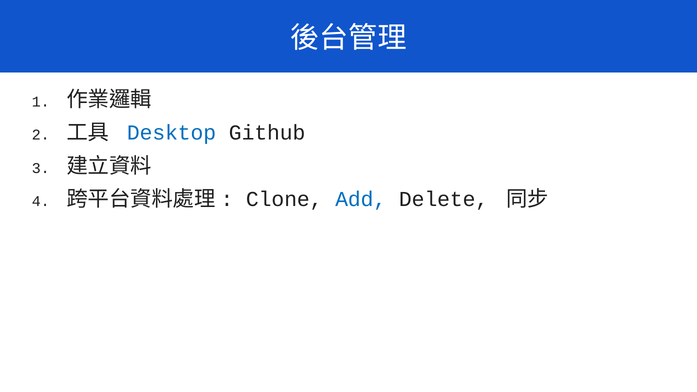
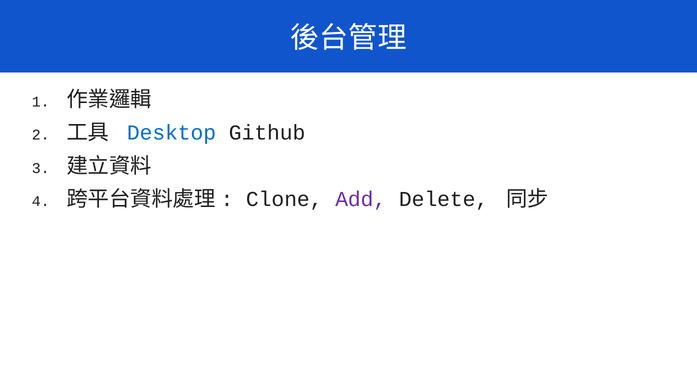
Add colour: blue -> purple (361, 199)
